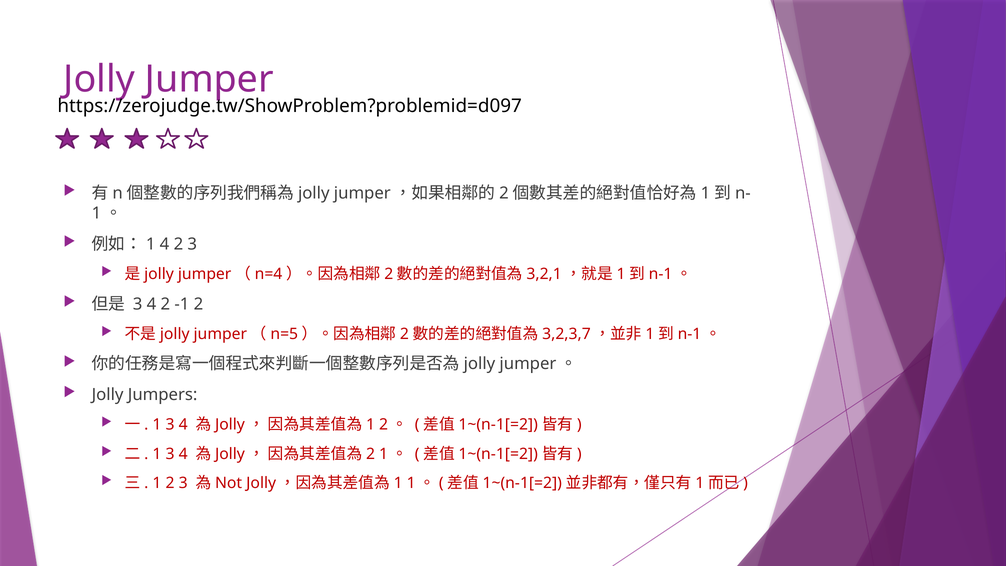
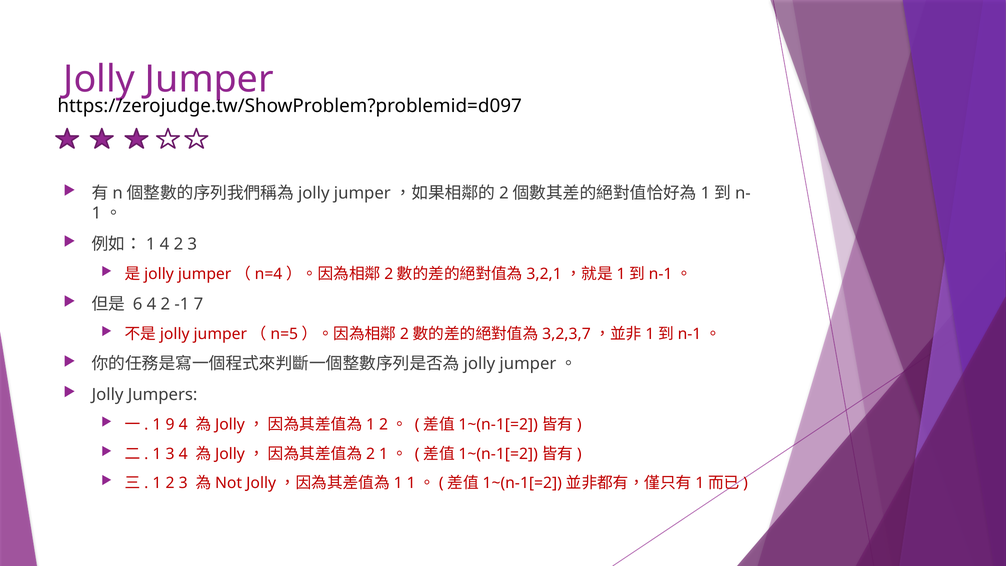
3: 3 -> 6 (138, 304)
-1 2: 2 -> 7 (199, 304)
3: 3 -> 9 (170, 424)
